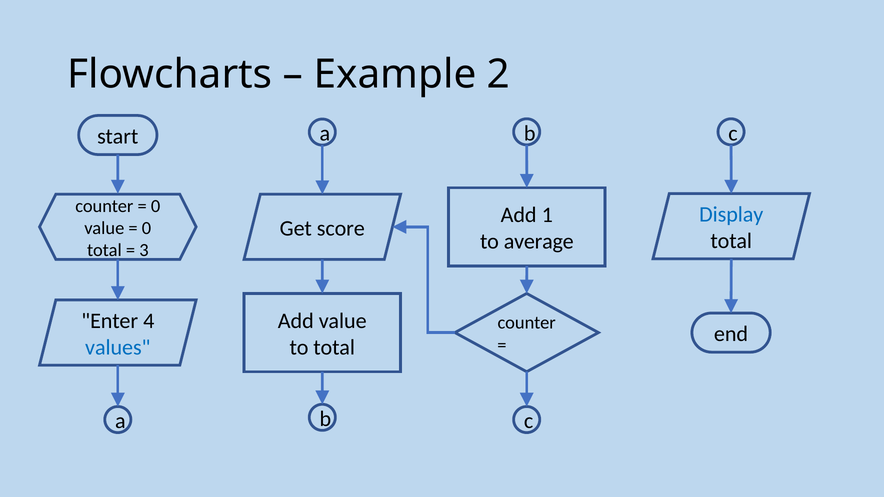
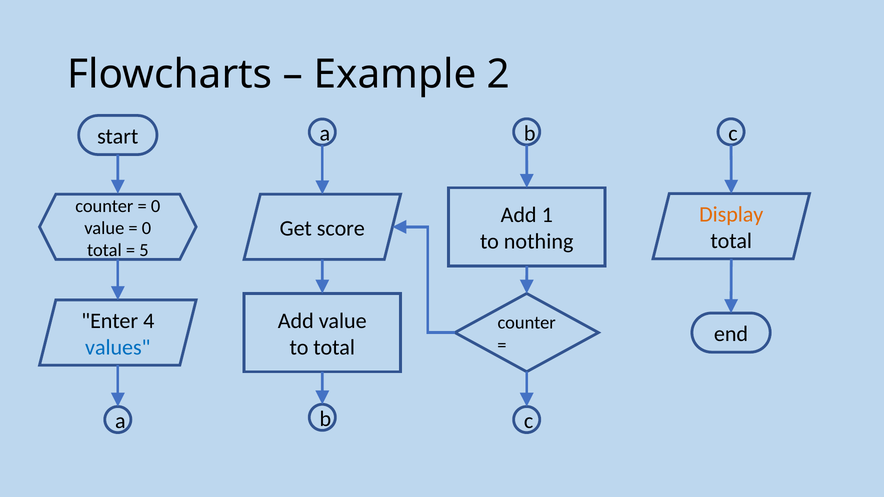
Display colour: blue -> orange (731, 215)
average: average -> nothing (539, 242)
3: 3 -> 5 (144, 250)
